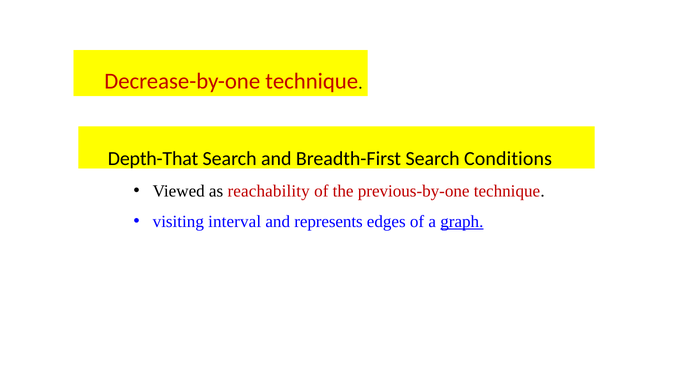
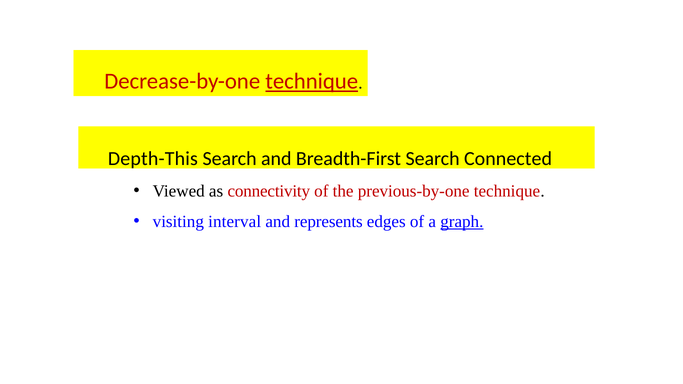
technique underline: none -> present (312, 82)
Depth-That: Depth-That -> Depth-This (153, 159)
Conditions: Conditions -> Connected (508, 159)
reachability: reachability -> connectivity (269, 191)
